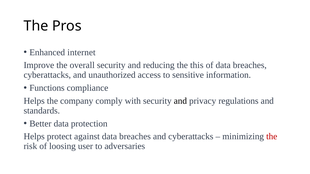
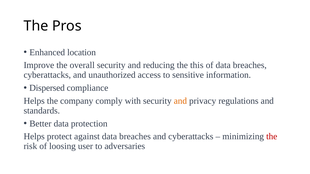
internet: internet -> location (82, 52)
Functions: Functions -> Dispersed (47, 88)
and colour: black -> orange (180, 101)
